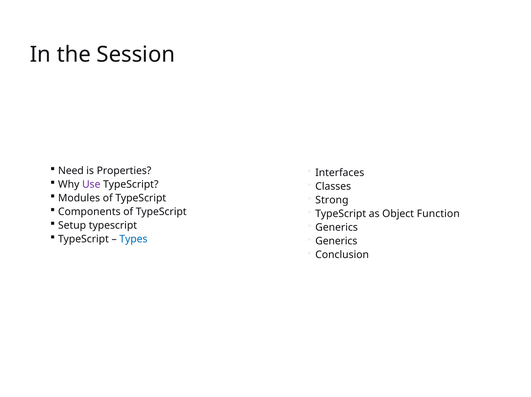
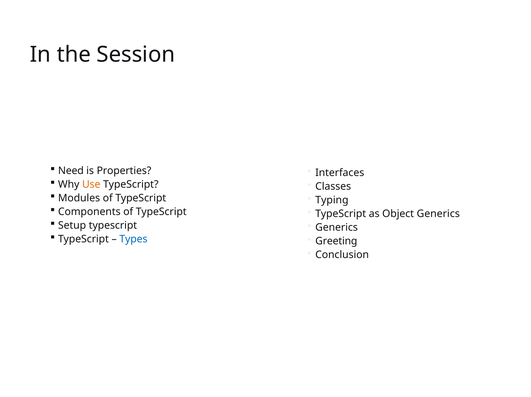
Use colour: purple -> orange (91, 184)
Strong: Strong -> Typing (332, 200)
Object Function: Function -> Generics (438, 214)
Generics: Generics -> Greeting (336, 241)
